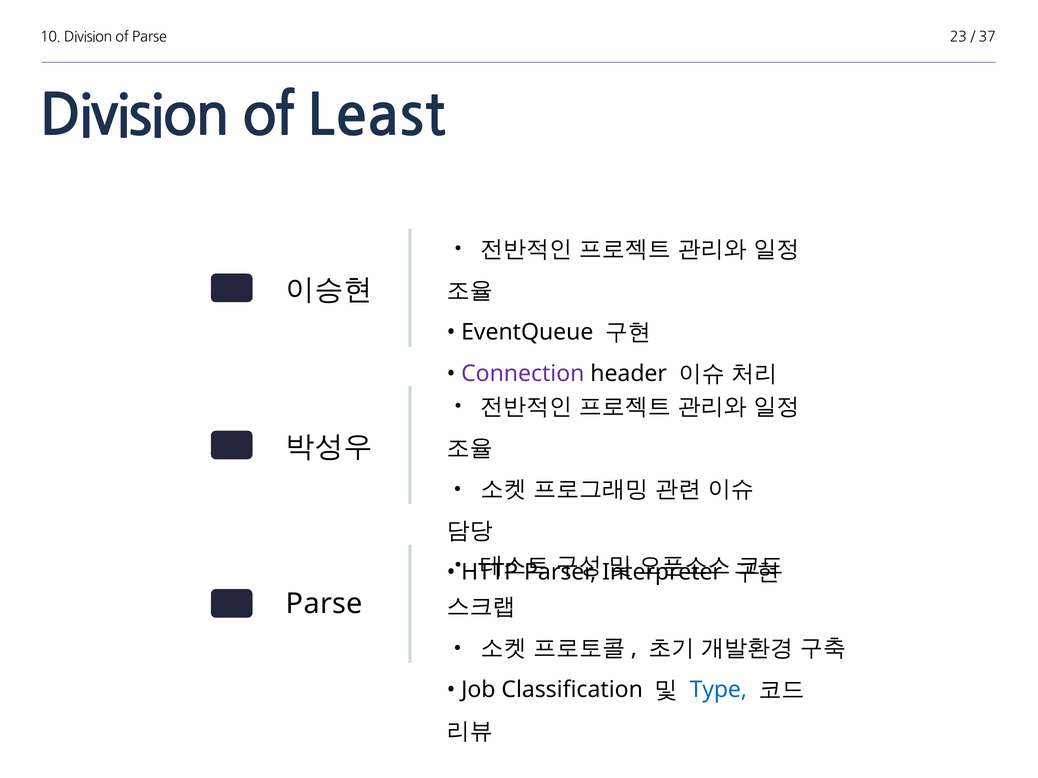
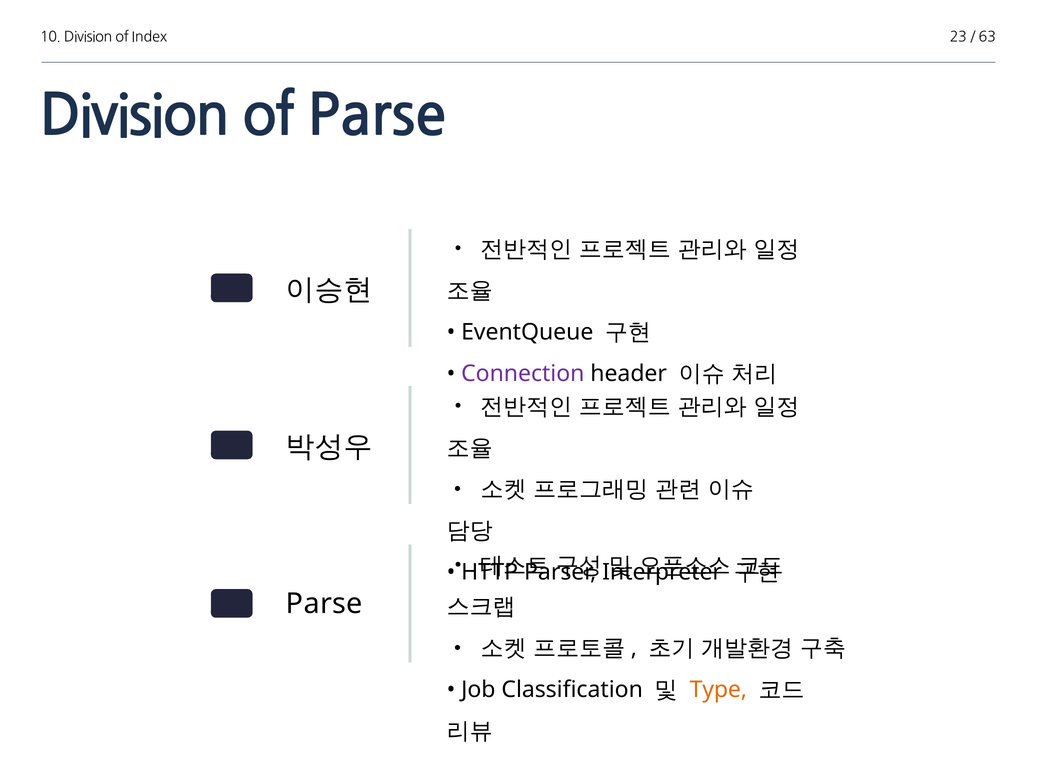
of Parse: Parse -> Index (149, 37)
37: 37 -> 63 (987, 37)
of Least: Least -> Parse (377, 116)
Type colour: blue -> orange (718, 690)
